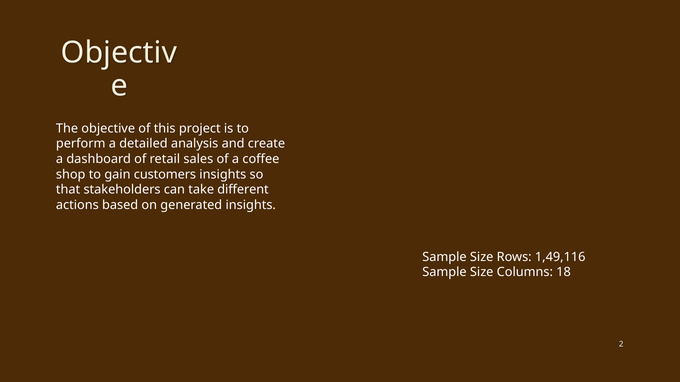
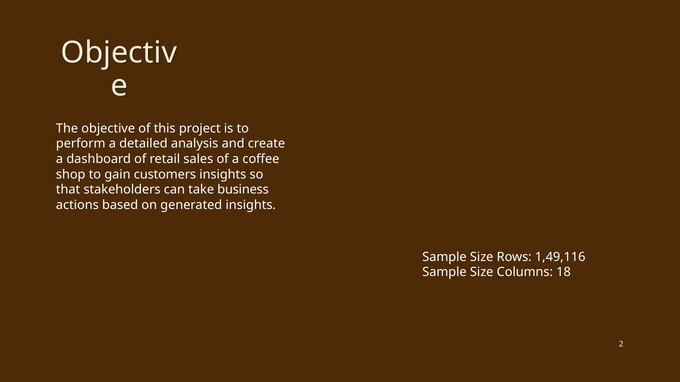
different: different -> business (243, 190)
